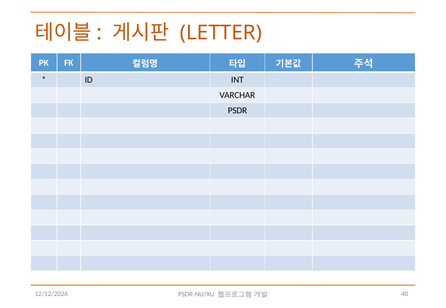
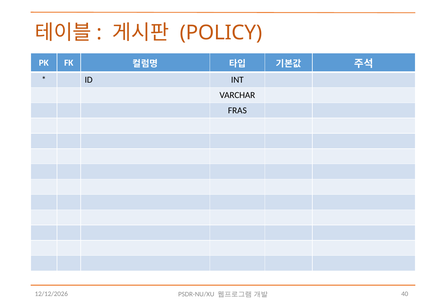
LETTER: LETTER -> POLICY (221, 33)
PSDR: PSDR -> FRAS (237, 111)
